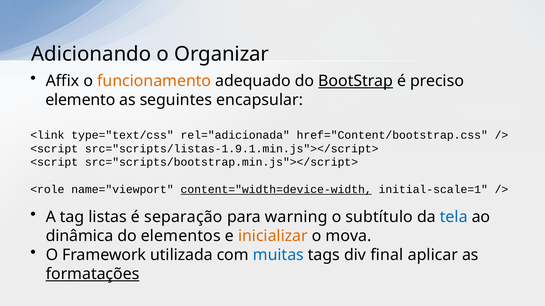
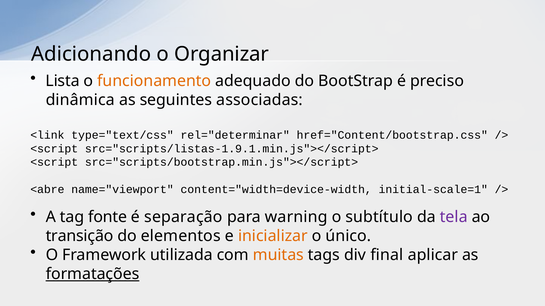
Affix: Affix -> Lista (63, 81)
BootStrap underline: present -> none (356, 81)
elemento: elemento -> dinâmica (80, 100)
encapsular: encapsular -> associadas (260, 100)
rel="adicionada: rel="adicionada -> rel="determinar (235, 135)
<role: <role -> <abre (47, 190)
content="width=device-width underline: present -> none (276, 190)
listas: listas -> fonte (108, 217)
tela colour: blue -> purple (454, 217)
dinâmica: dinâmica -> transição (80, 236)
mova: mova -> único (348, 236)
muitas colour: blue -> orange (278, 255)
